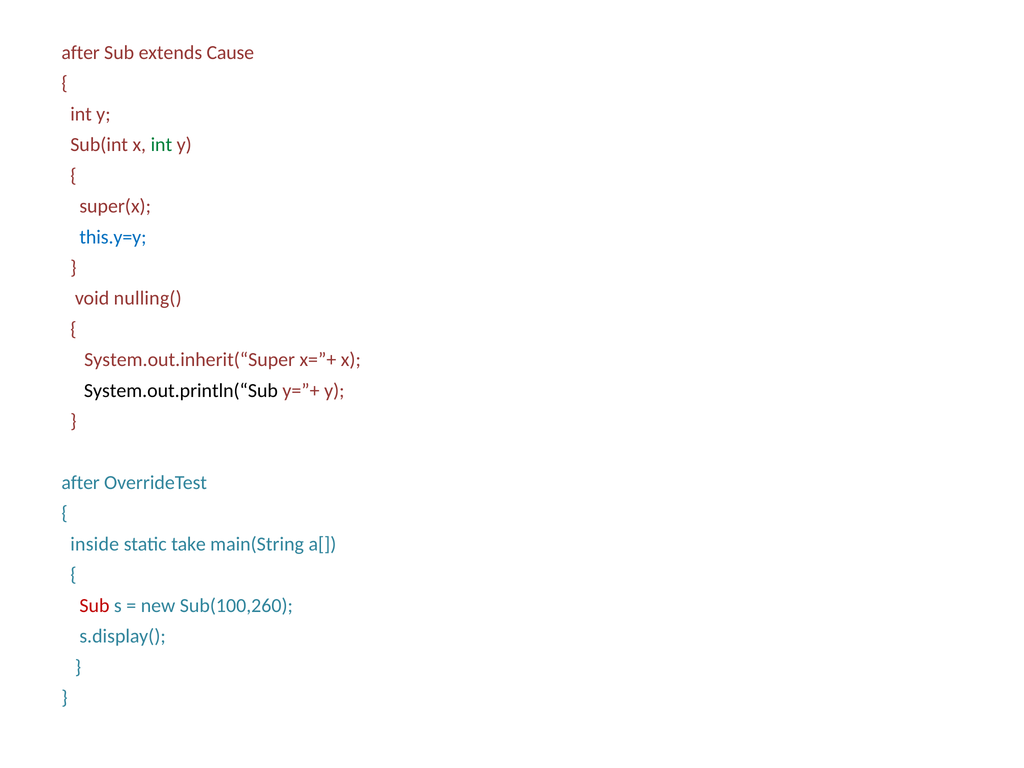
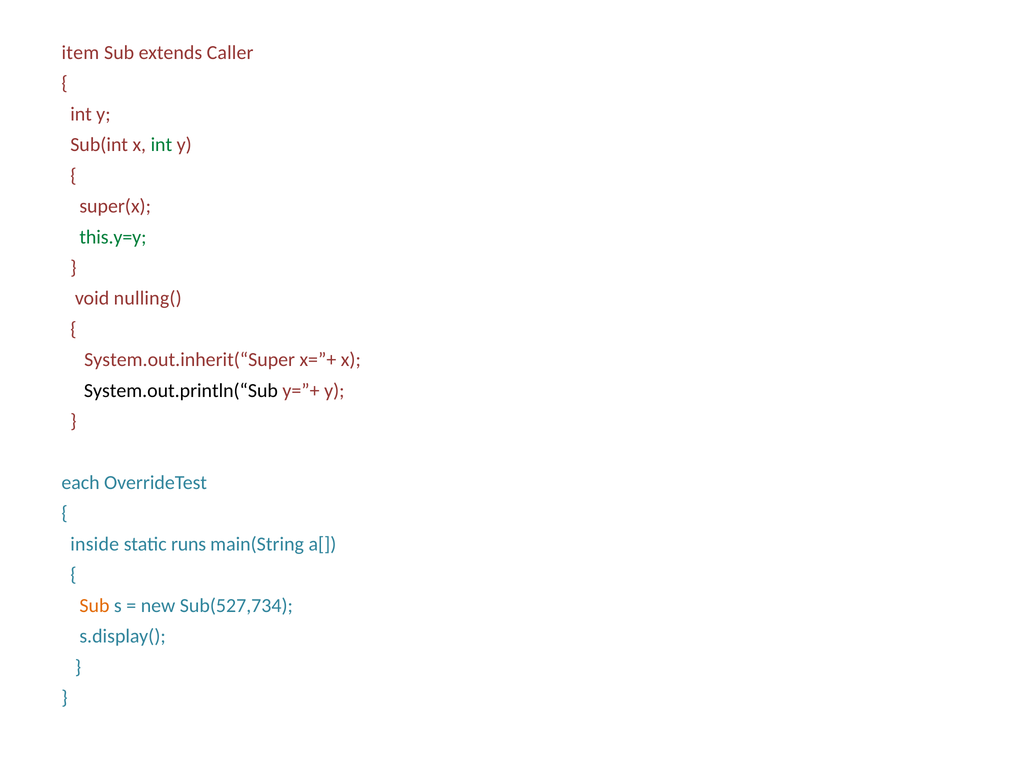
after: after -> item (80, 53)
Cause: Cause -> Caller (230, 53)
this.y=y colour: blue -> green (113, 237)
after: after -> each (81, 483)
take: take -> runs (189, 544)
Sub colour: red -> orange (94, 606)
Sub(100,260: Sub(100,260 -> Sub(527,734 (236, 606)
